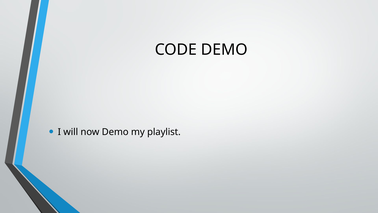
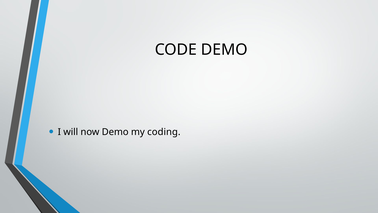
playlist: playlist -> coding (164, 132)
